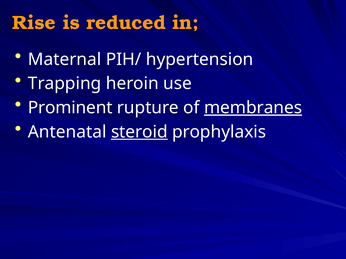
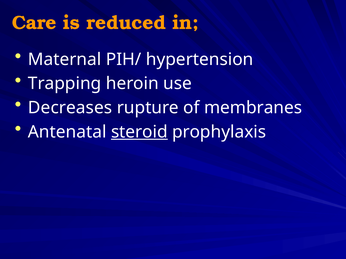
Rise: Rise -> Care (34, 23)
Prominent: Prominent -> Decreases (70, 108)
membranes underline: present -> none (253, 108)
